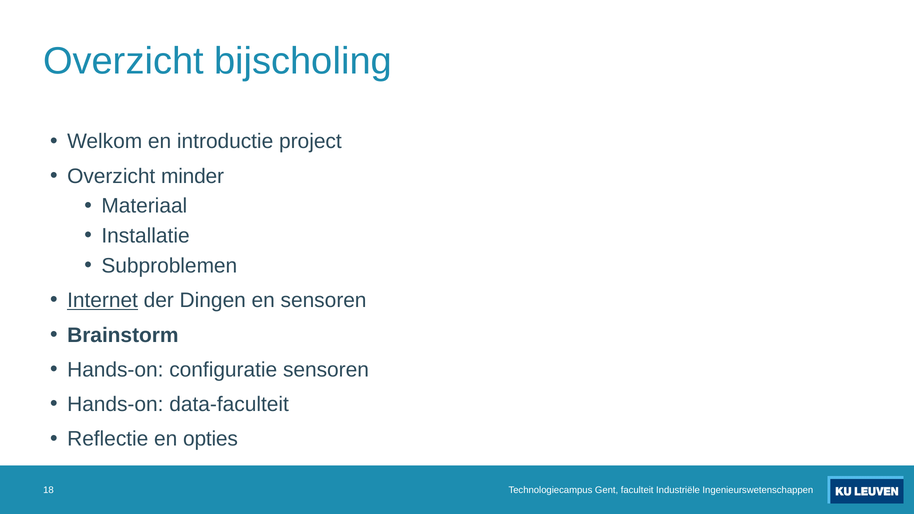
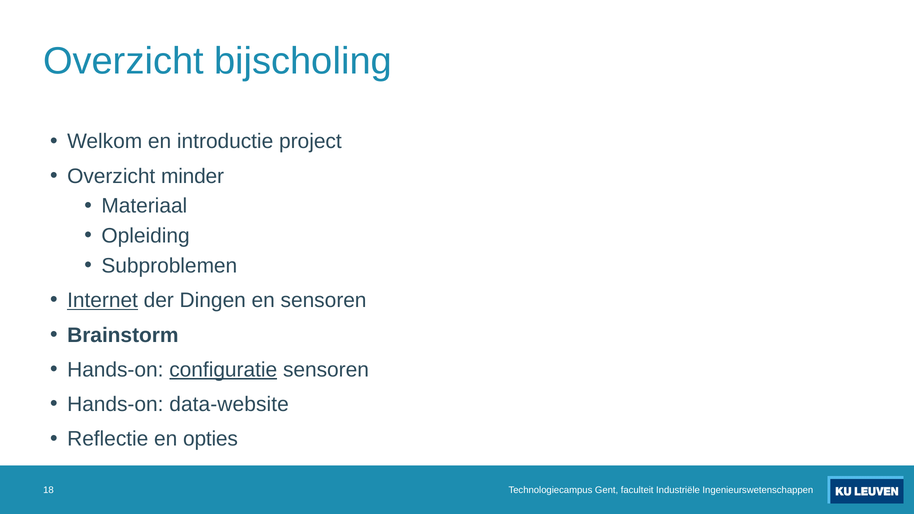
Installatie: Installatie -> Opleiding (146, 236)
configuratie underline: none -> present (223, 370)
data-faculteit: data-faculteit -> data-website (229, 404)
